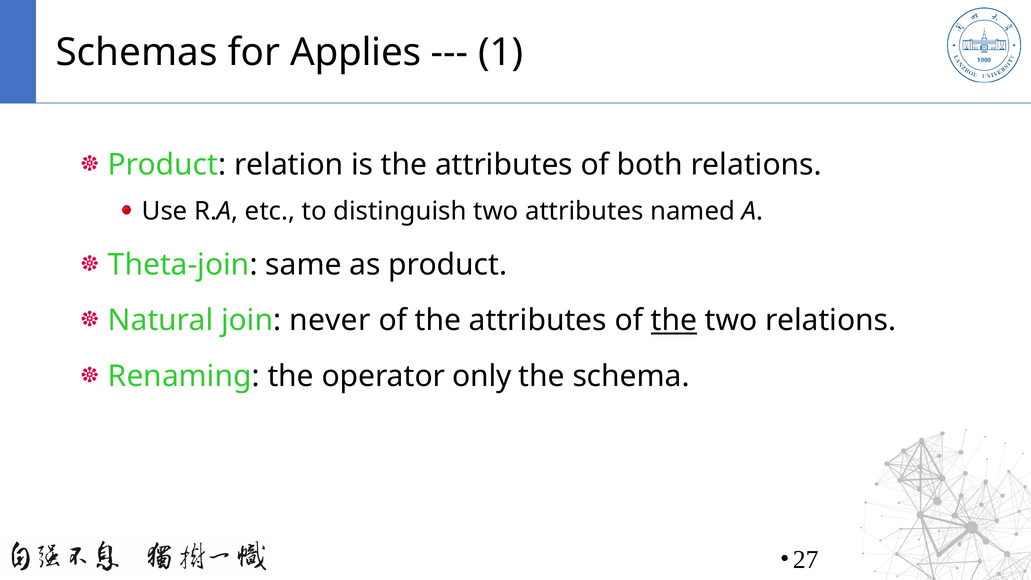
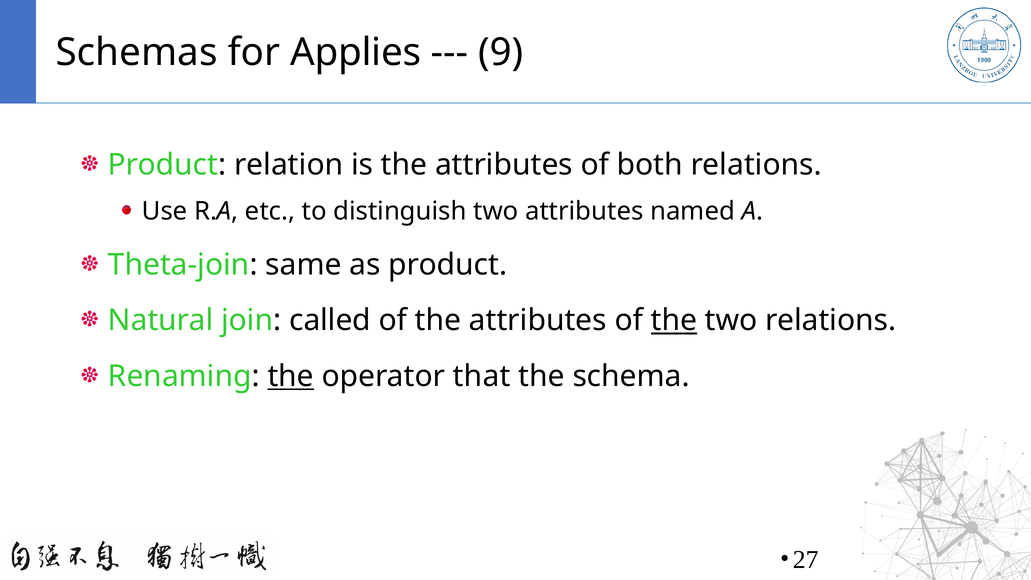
1: 1 -> 9 (501, 53)
never: never -> called (330, 321)
the underline: none -> present (291, 376)
only: only -> that (482, 376)
